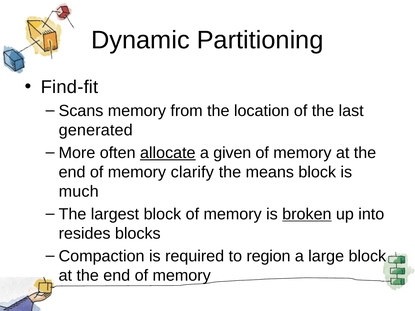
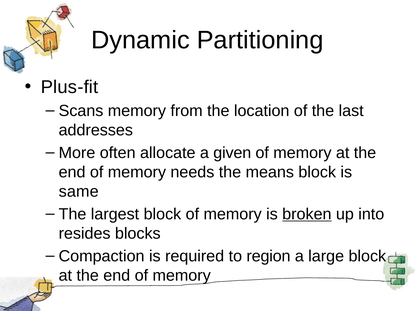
Find-fit: Find-fit -> Plus-fit (70, 87)
generated: generated -> addresses (96, 130)
allocate underline: present -> none (168, 153)
clarify: clarify -> needs (192, 172)
much: much -> same (79, 192)
